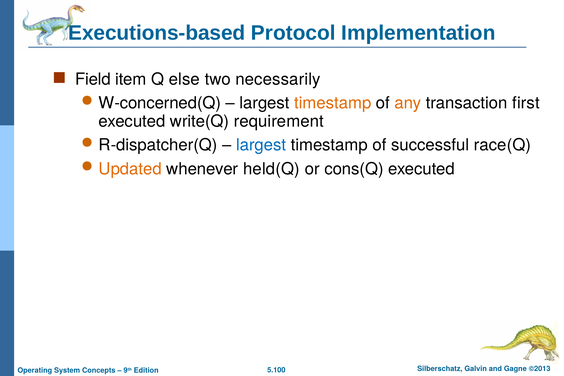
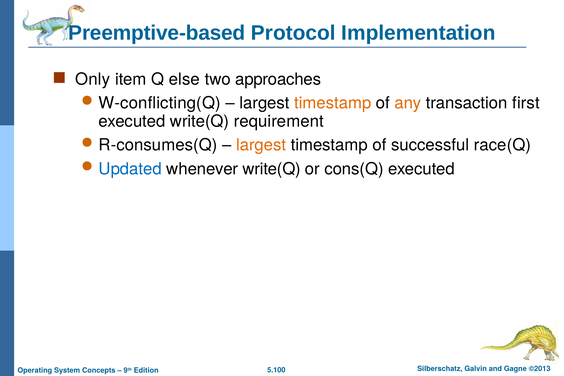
Executions-based: Executions-based -> Preemptive-based (157, 33)
Field: Field -> Only (93, 79)
necessarily: necessarily -> approaches (278, 79)
W-concerned(Q: W-concerned(Q -> W-conflicting(Q (160, 103)
R-dispatcher(Q: R-dispatcher(Q -> R-consumes(Q (158, 145)
largest colour: blue -> orange (261, 145)
Updated colour: orange -> blue (130, 169)
whenever held(Q: held(Q -> write(Q (272, 169)
